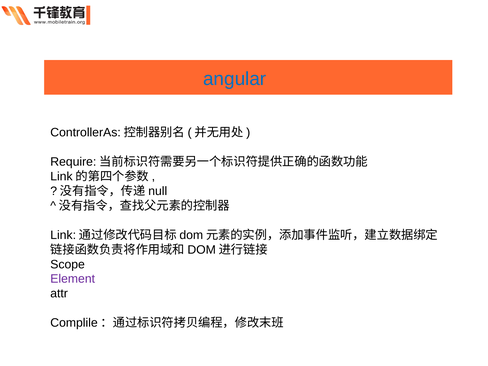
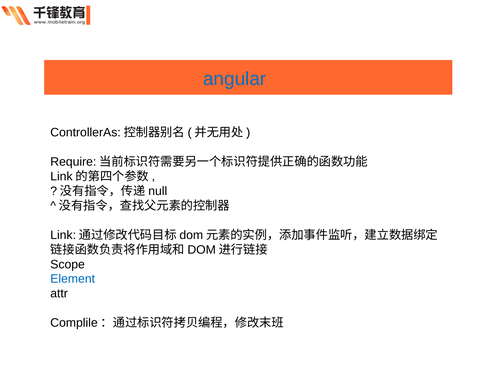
Element colour: purple -> blue (73, 279)
